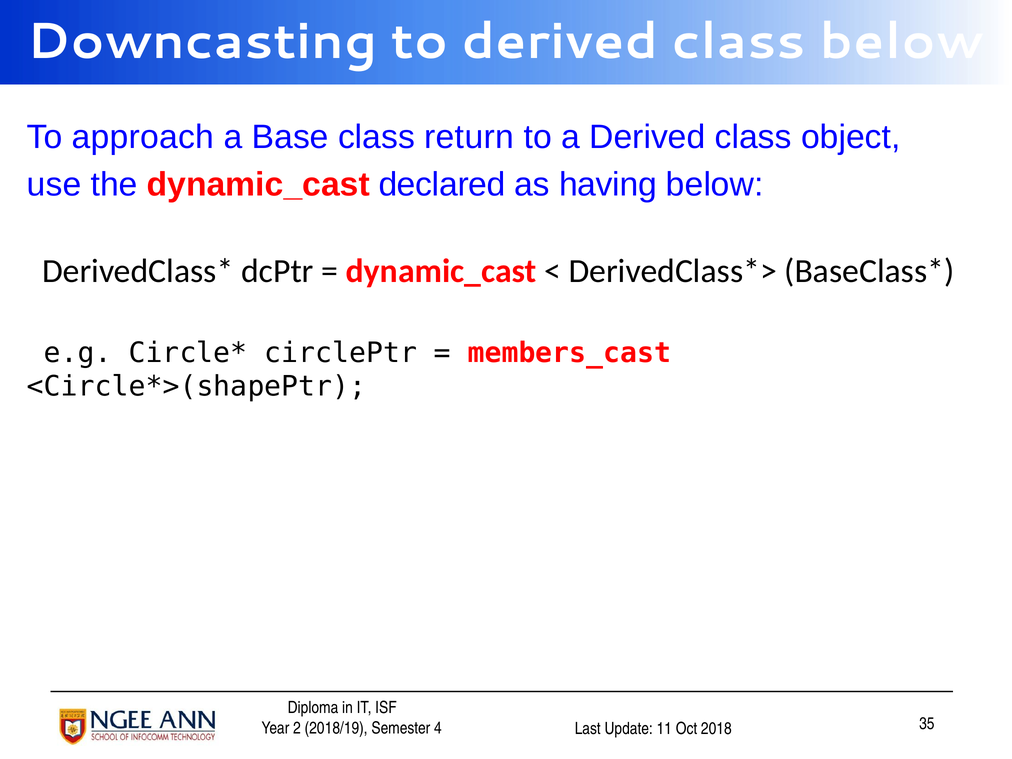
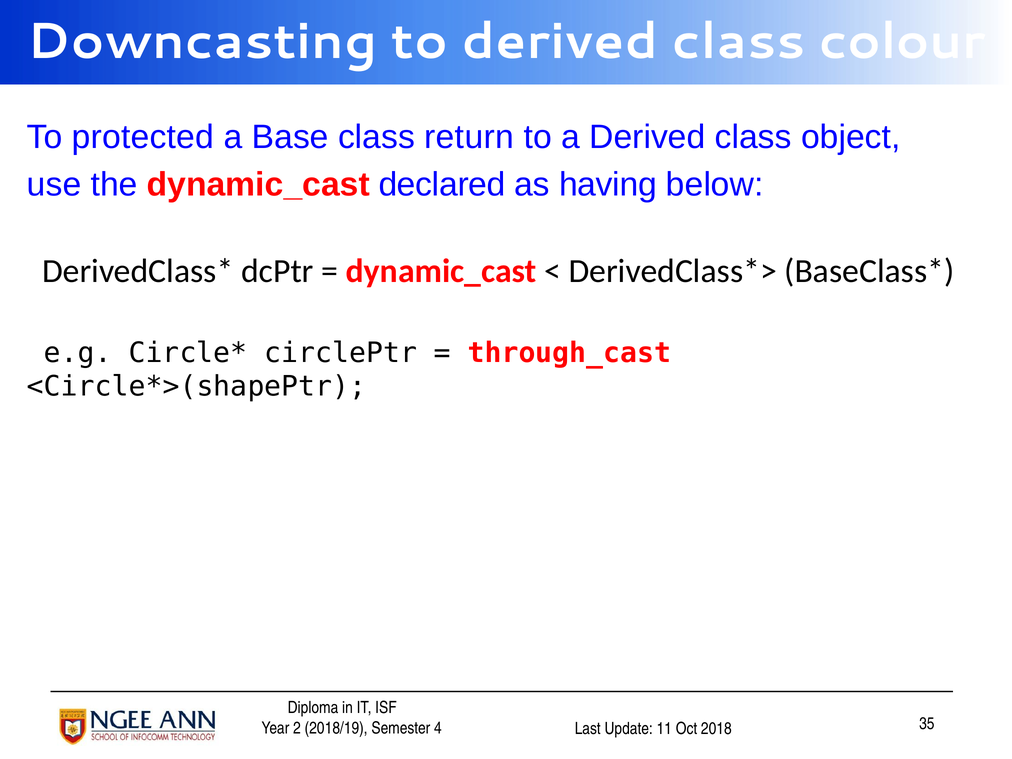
class below: below -> colour (902, 41)
approach: approach -> protected (143, 137)
members_cast: members_cast -> through_cast (569, 353)
